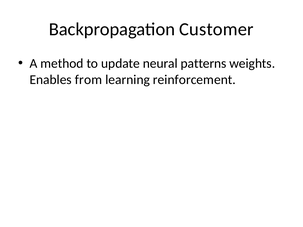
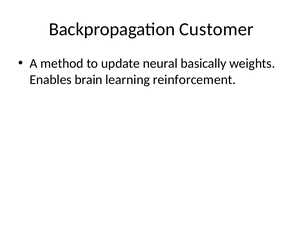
patterns: patterns -> basically (204, 64)
from: from -> brain (89, 80)
